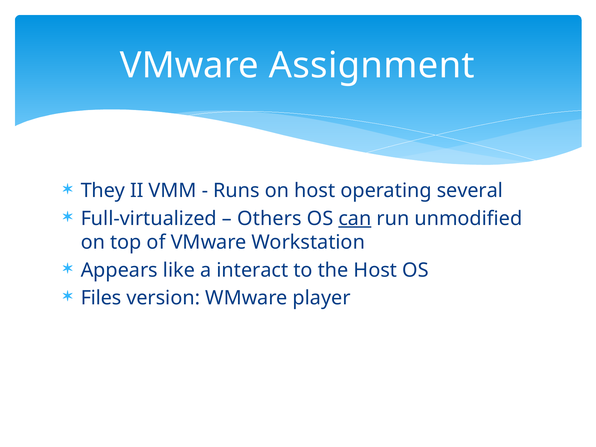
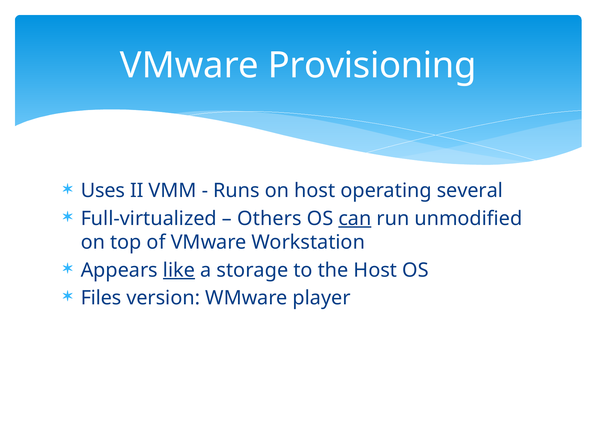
Assignment: Assignment -> Provisioning (372, 65)
They: They -> Uses (103, 191)
like underline: none -> present (179, 270)
interact: interact -> storage (252, 270)
